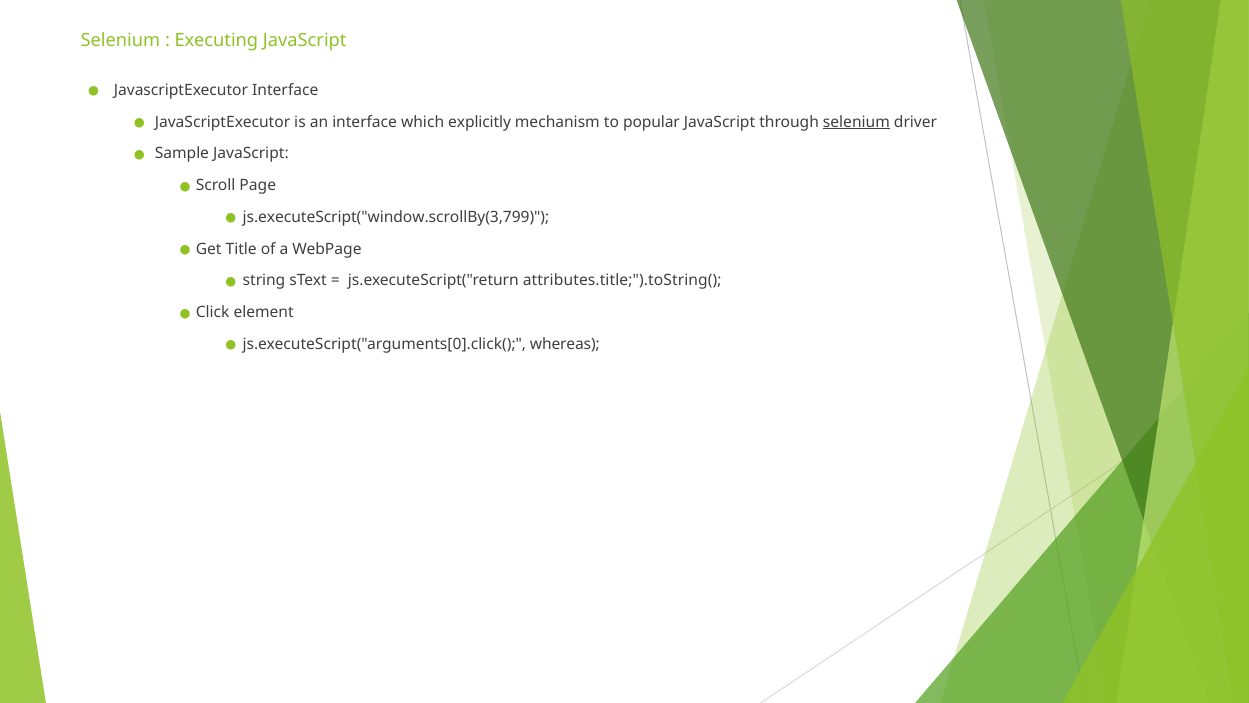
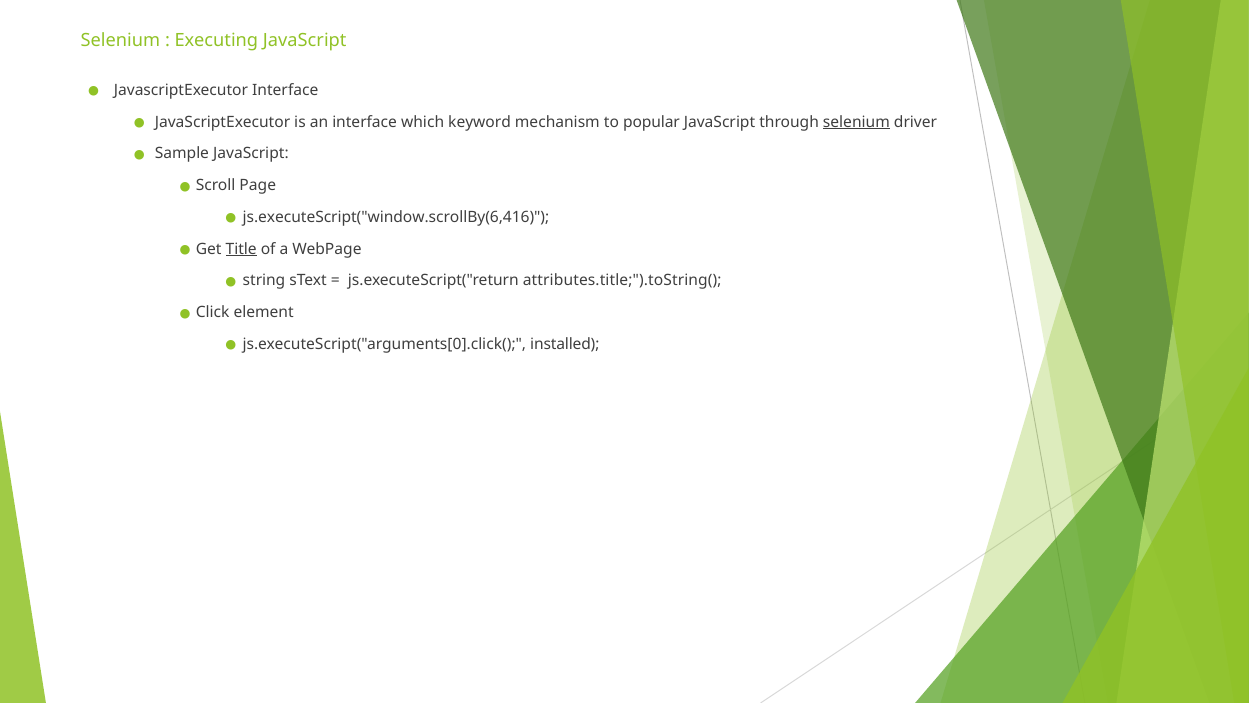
explicitly: explicitly -> keyword (480, 122)
js.executeScript("window.scrollBy(3,799: js.executeScript("window.scrollBy(3,799 -> js.executeScript("window.scrollBy(6,416 (396, 217)
Title underline: none -> present (241, 249)
whereas: whereas -> installed (565, 344)
